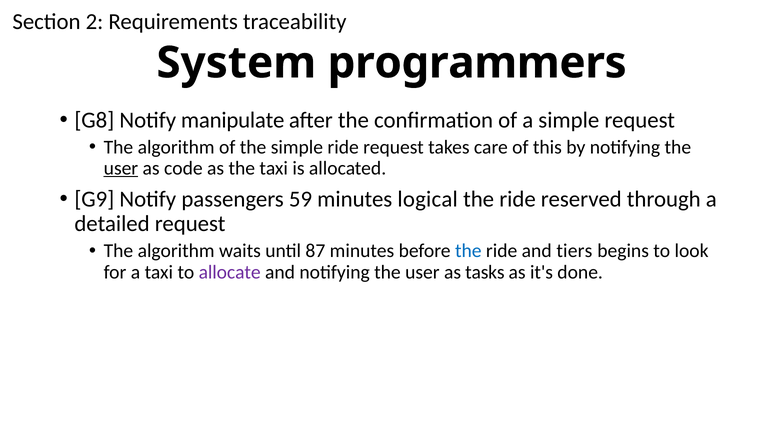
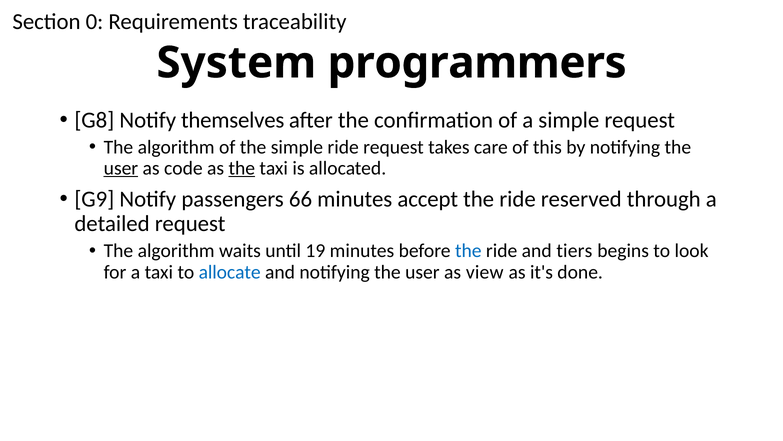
2: 2 -> 0 (95, 22)
manipulate: manipulate -> themselves (233, 120)
the underline: none -> present (242, 168)
59: 59 -> 66 (301, 199)
logical: logical -> accept (428, 199)
87: 87 -> 19 (315, 251)
allocate colour: purple -> blue (230, 272)
tasks: tasks -> view (485, 272)
